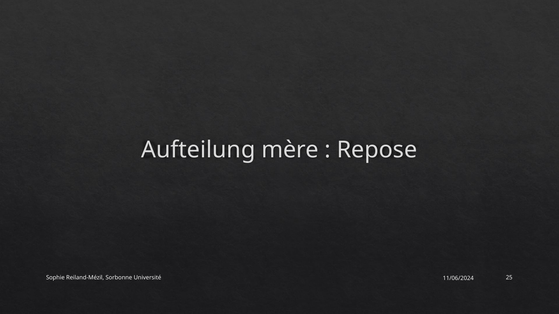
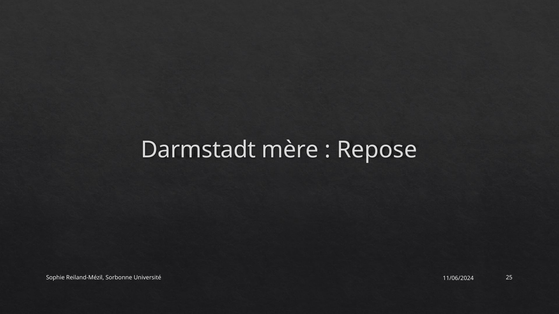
Aufteilung: Aufteilung -> Darmstadt (198, 150)
